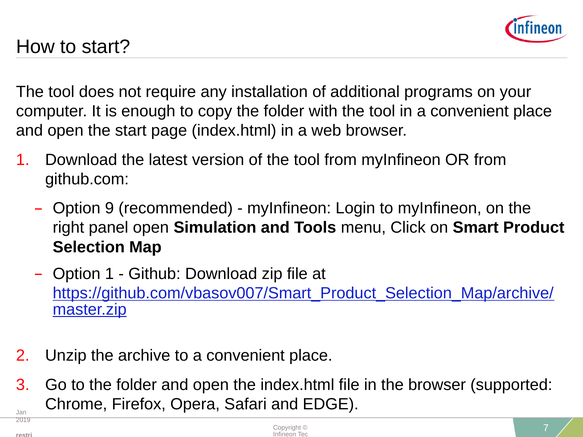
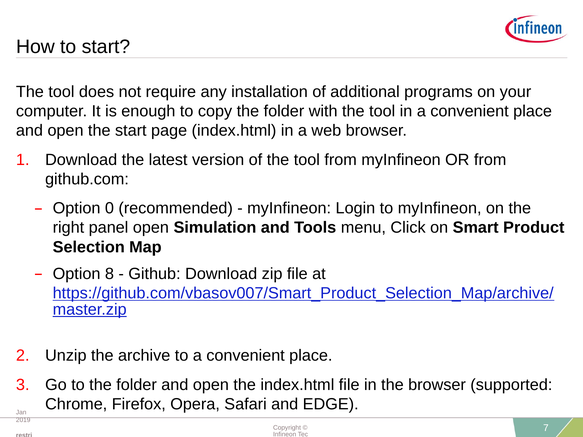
9: 9 -> 0 (109, 208)
Option 1: 1 -> 8 (109, 274)
